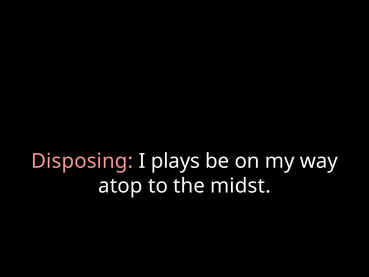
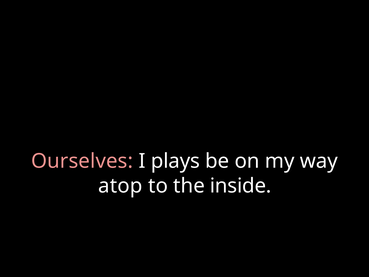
Disposing: Disposing -> Ourselves (82, 161)
midst: midst -> inside (241, 186)
